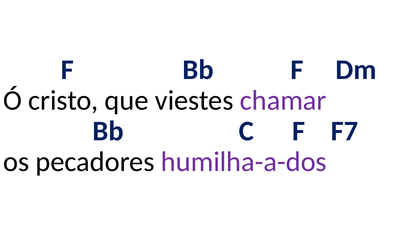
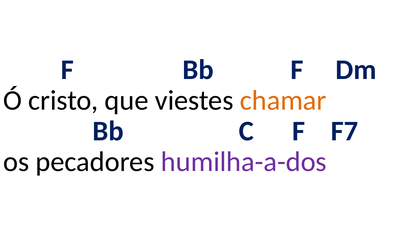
chamar colour: purple -> orange (283, 101)
